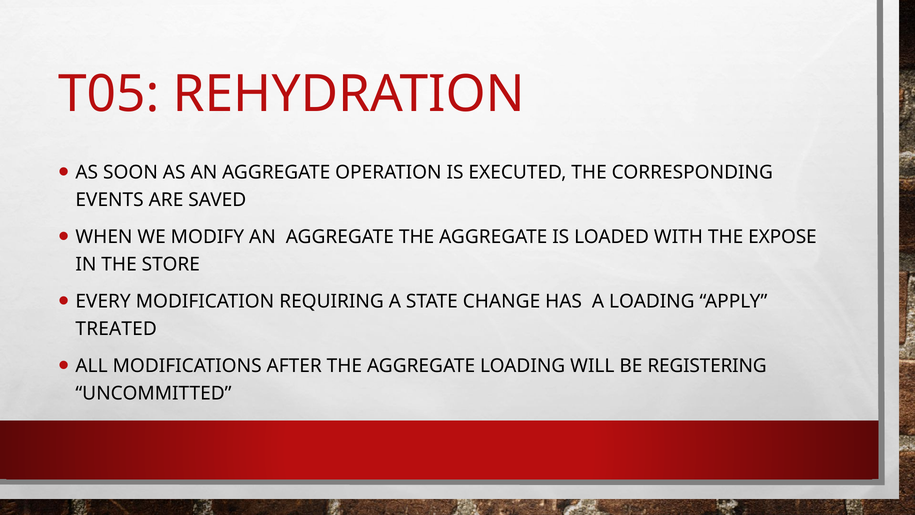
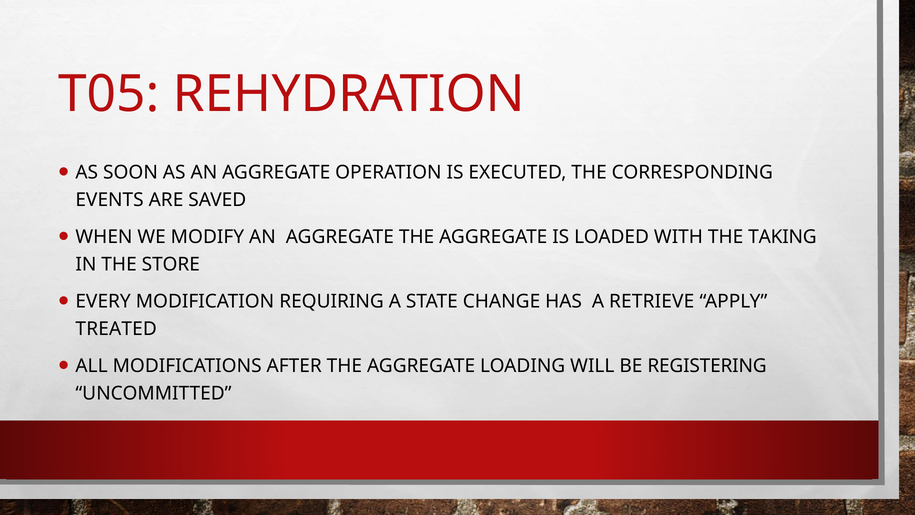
EXPOSE: EXPOSE -> TAKING (782, 237)
A LOADING: LOADING -> RETRIEVE (652, 301)
